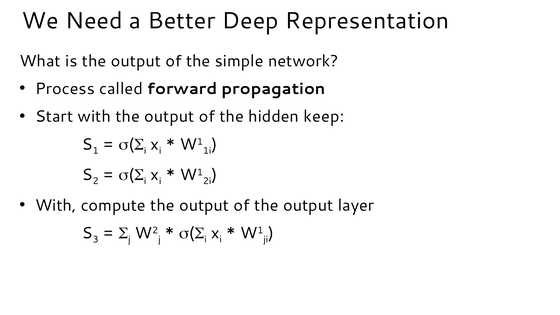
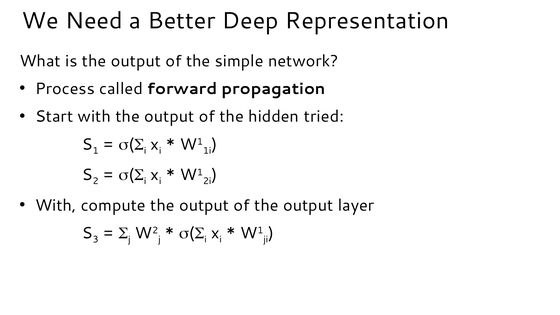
keep: keep -> tried (324, 117)
